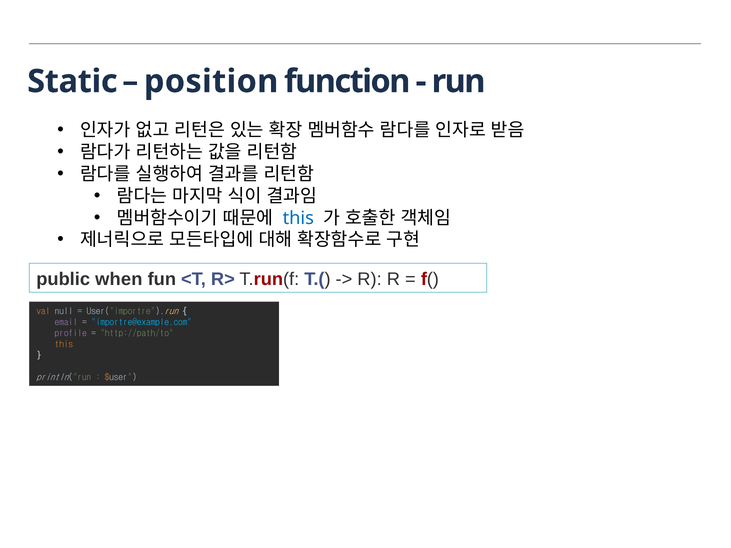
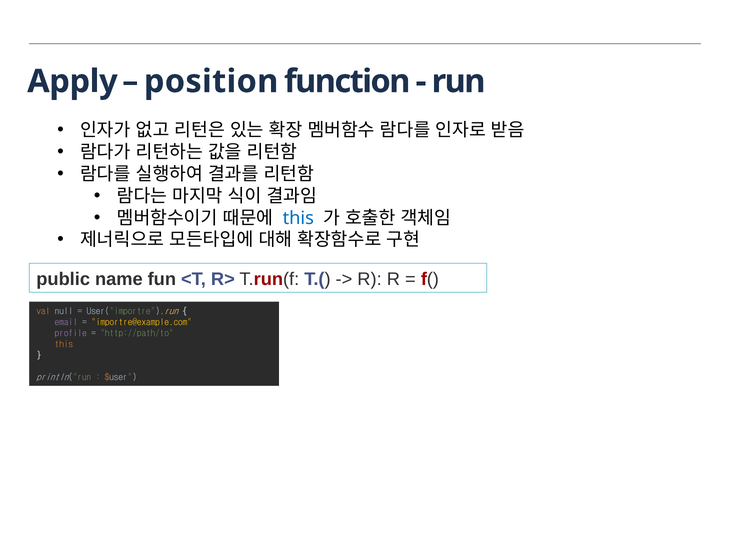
Static: Static -> Apply (72, 81)
when: when -> name (119, 279)
importre@example.com colour: light blue -> yellow (142, 323)
